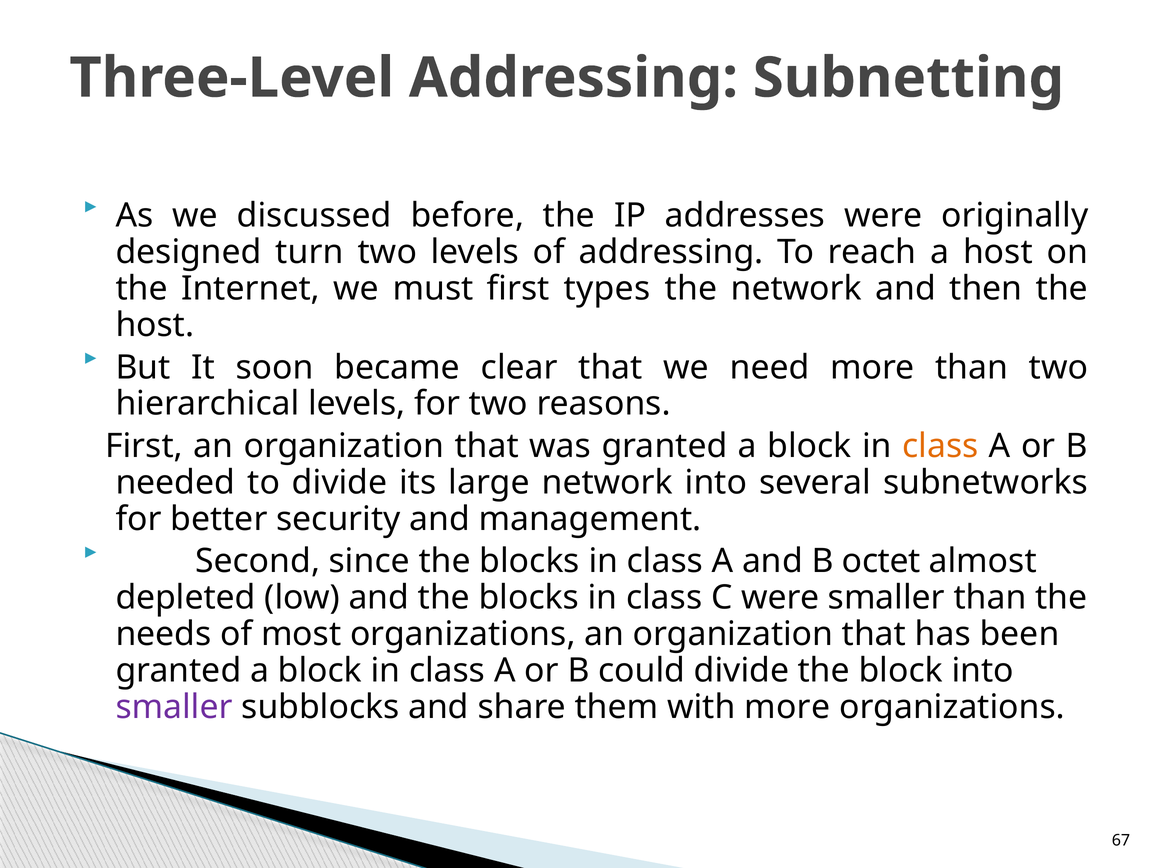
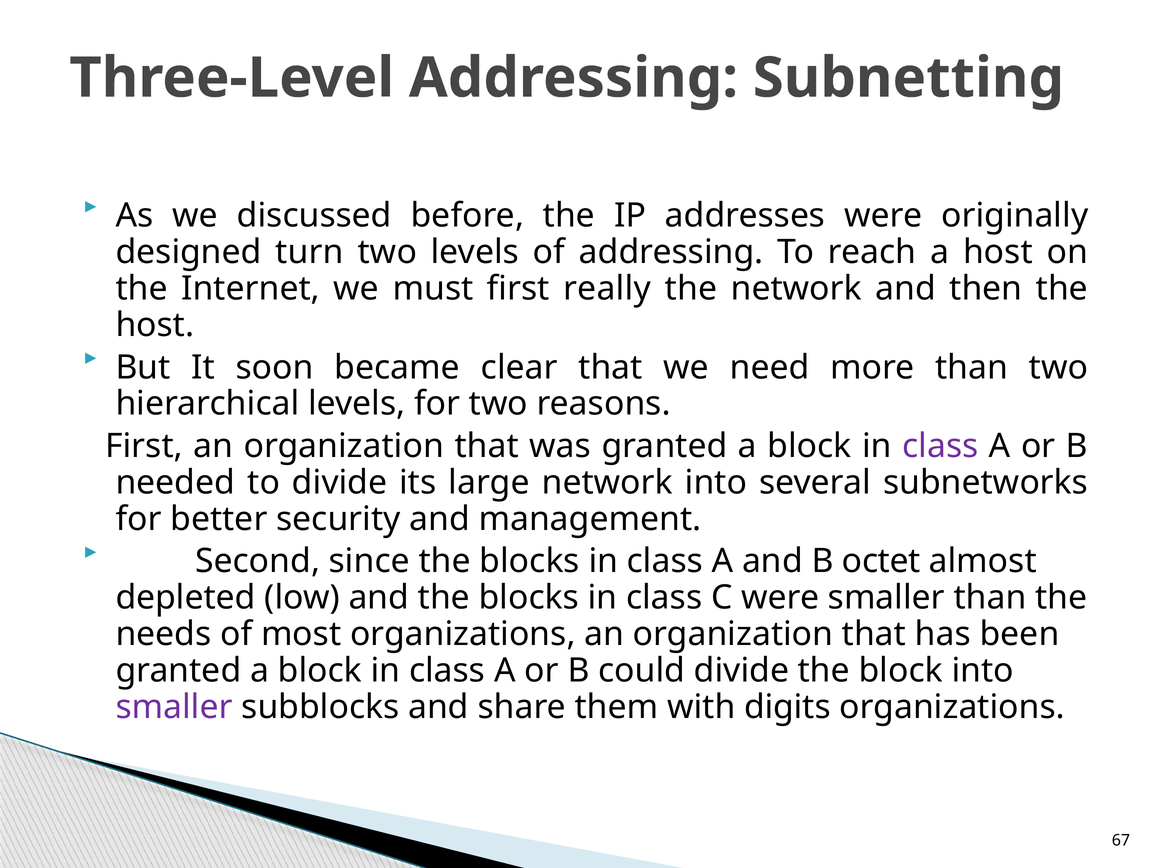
types: types -> really (607, 289)
class colour: orange -> purple (940, 446)
with more: more -> digits (787, 707)
